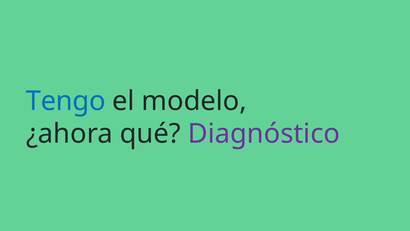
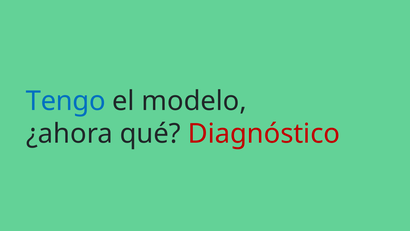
Diagnóstico colour: purple -> red (264, 134)
